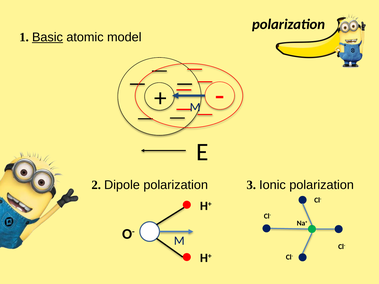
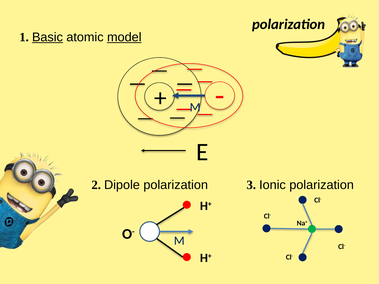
model underline: none -> present (124, 37)
